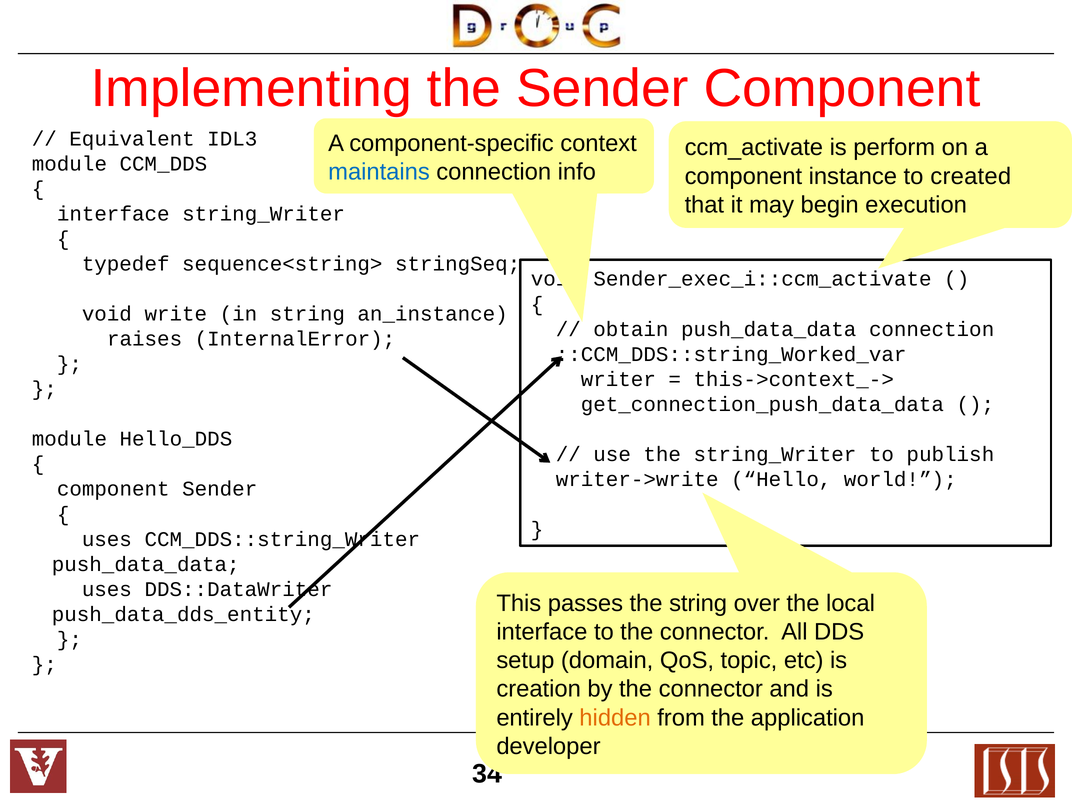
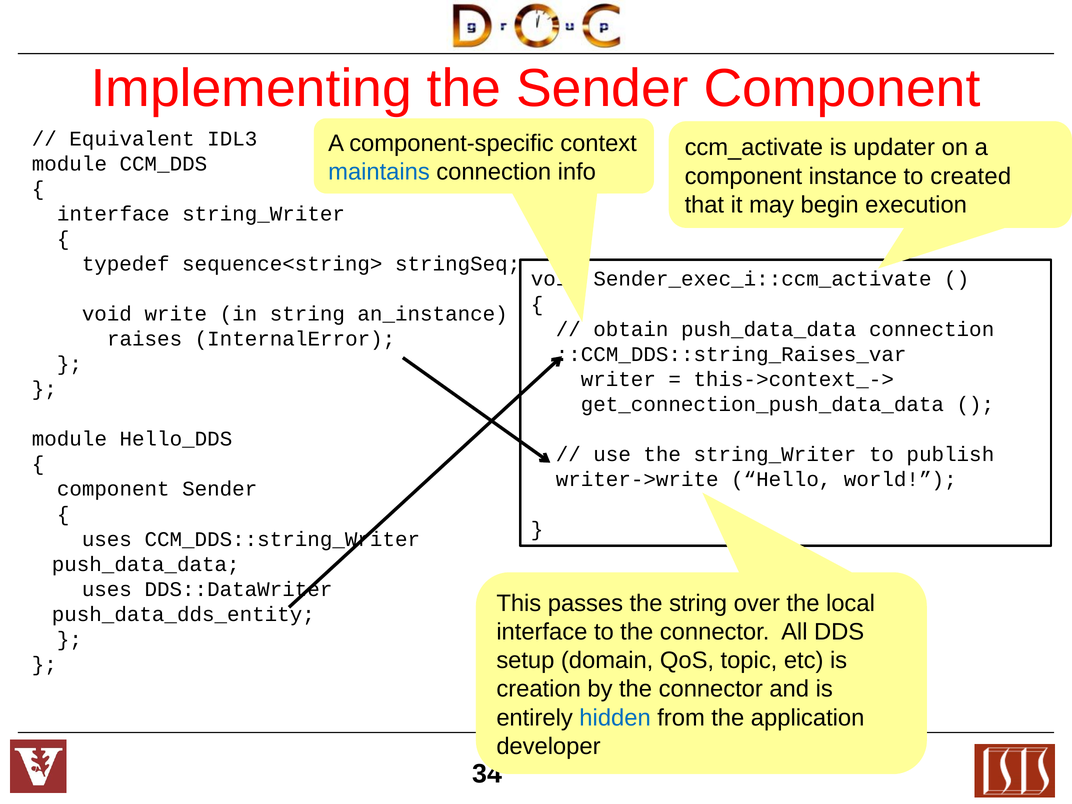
perform: perform -> updater (894, 148)
::CCM_DDS::string_Worked_var: ::CCM_DDS::string_Worked_var -> ::CCM_DDS::string_Raises_var (731, 354)
hidden colour: orange -> blue (615, 718)
